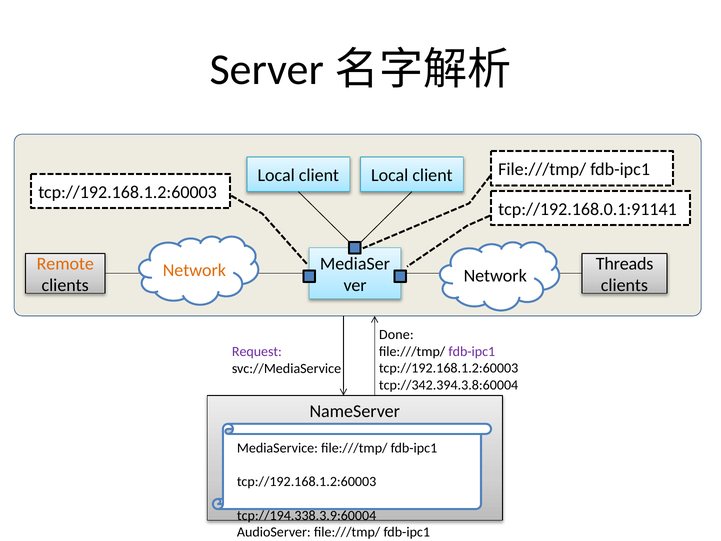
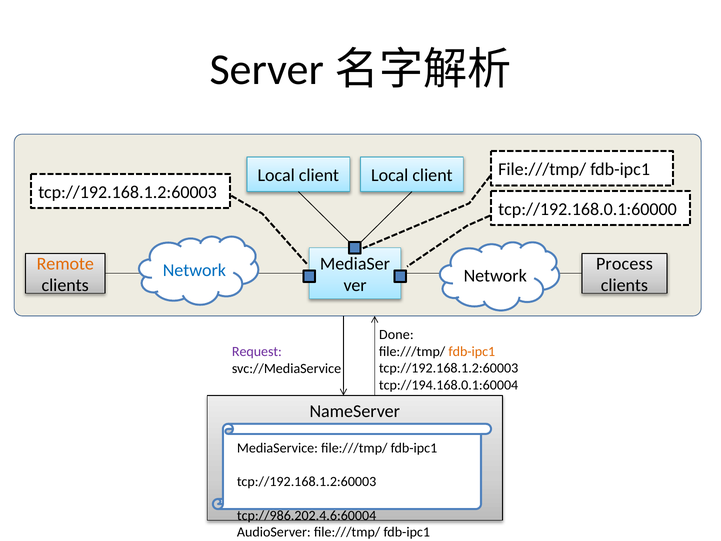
tcp://192.168.0.1:91141: tcp://192.168.0.1:91141 -> tcp://192.168.0.1:60000 (587, 209)
Threads: Threads -> Process (624, 264)
Network colour: orange -> blue (194, 270)
fdb-ipc1 colour: purple -> orange (472, 351)
tcp://342.394.3.8:60004: tcp://342.394.3.8:60004 -> tcp://194.168.0.1:60004 (449, 385)
tcp://194.338.3.9:60004: tcp://194.338.3.9:60004 -> tcp://986.202.4.6:60004 (307, 515)
